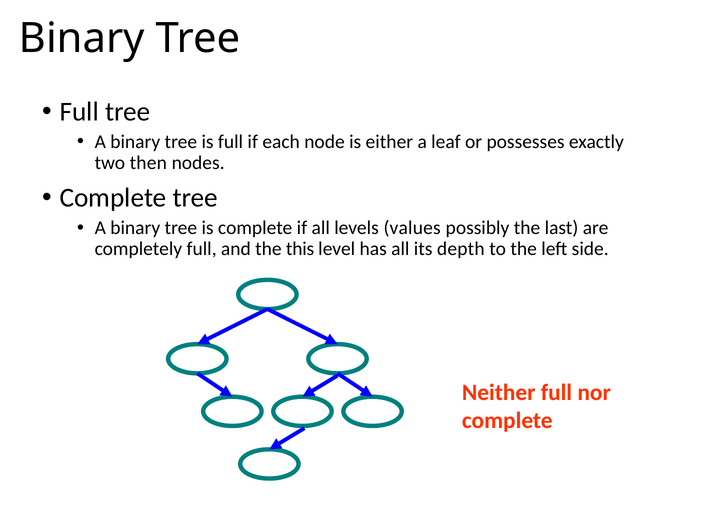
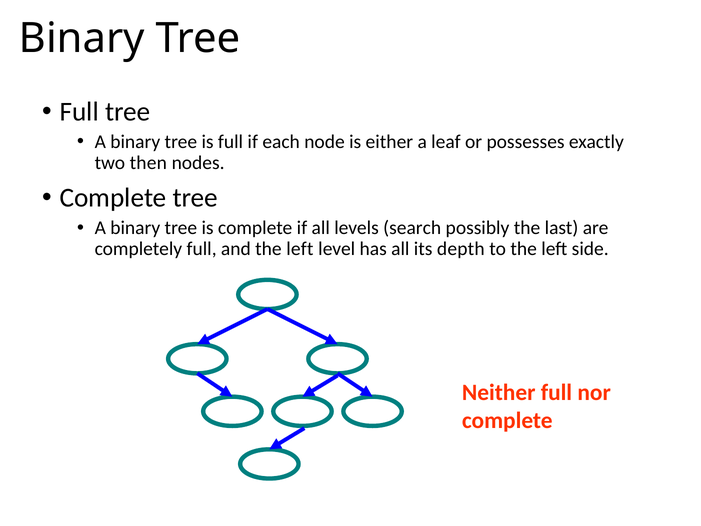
values: values -> search (412, 228)
and the this: this -> left (300, 249)
